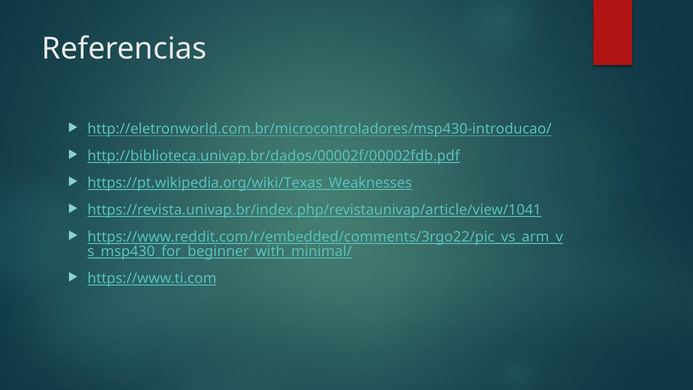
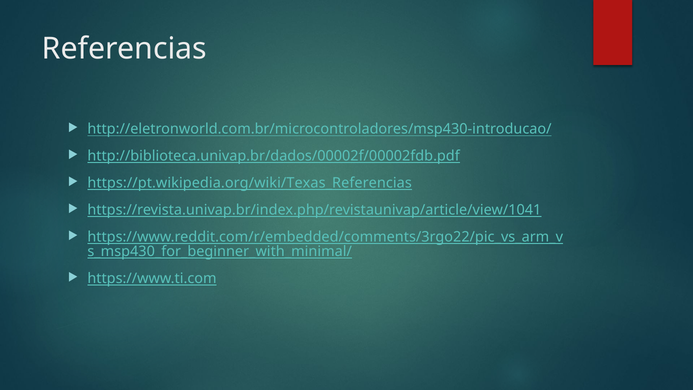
https://pt.wikipedia.org/wiki/Texas_Weaknesses: https://pt.wikipedia.org/wiki/Texas_Weaknesses -> https://pt.wikipedia.org/wiki/Texas_Referencias (250, 183)
